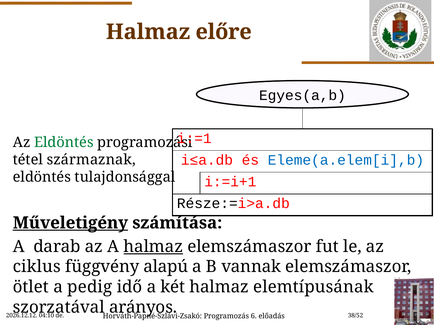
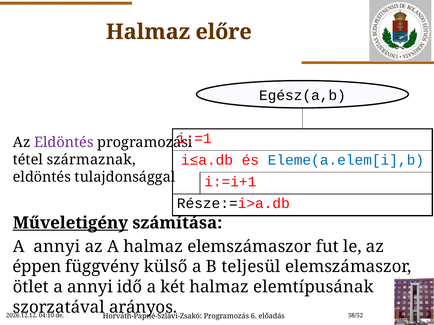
Egyes(a,b: Egyes(a,b -> Egész(a,b (302, 95)
Eldöntés colour: green -> purple (64, 142)
darab: darab -> annyi (57, 247)
halmaz underline: present -> none (153, 247)
ciklus: ciklus -> éppen (37, 267)
alapú: alapú -> külső (166, 267)
vannak: vannak -> teljesül (251, 267)
pedig: pedig -> annyi (90, 287)
